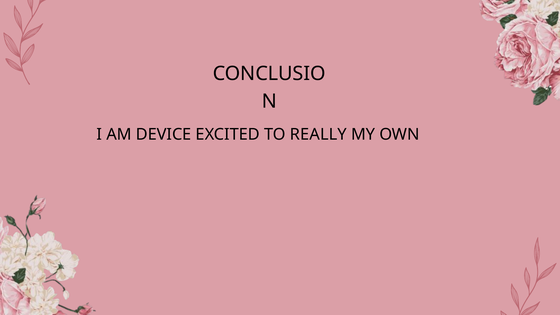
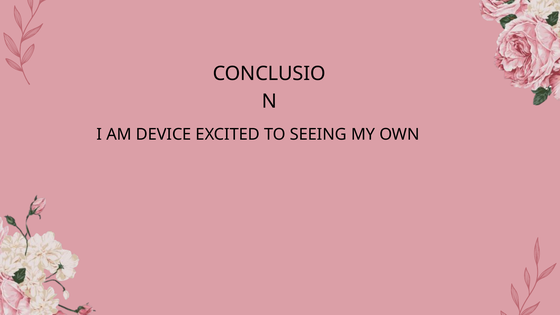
REALLY: REALLY -> SEEING (318, 135)
